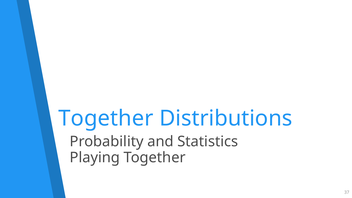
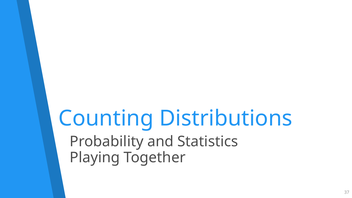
Together: Together -> Counting (106, 118)
